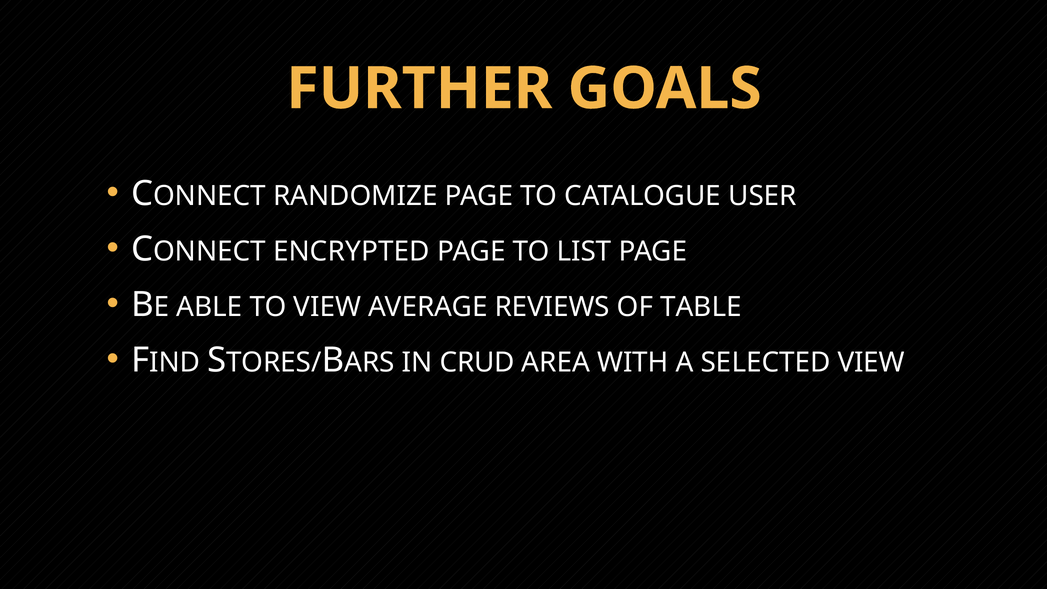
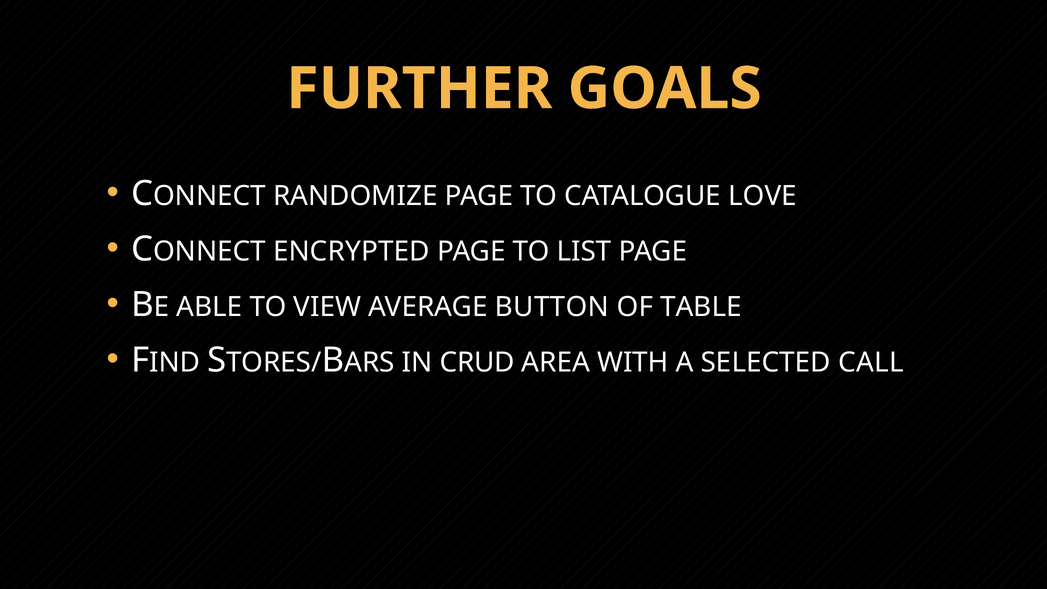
USER: USER -> LOVE (763, 196)
REVIEWS: REVIEWS -> BUTTON (552, 307)
SELECTED VIEW: VIEW -> CALL (871, 362)
